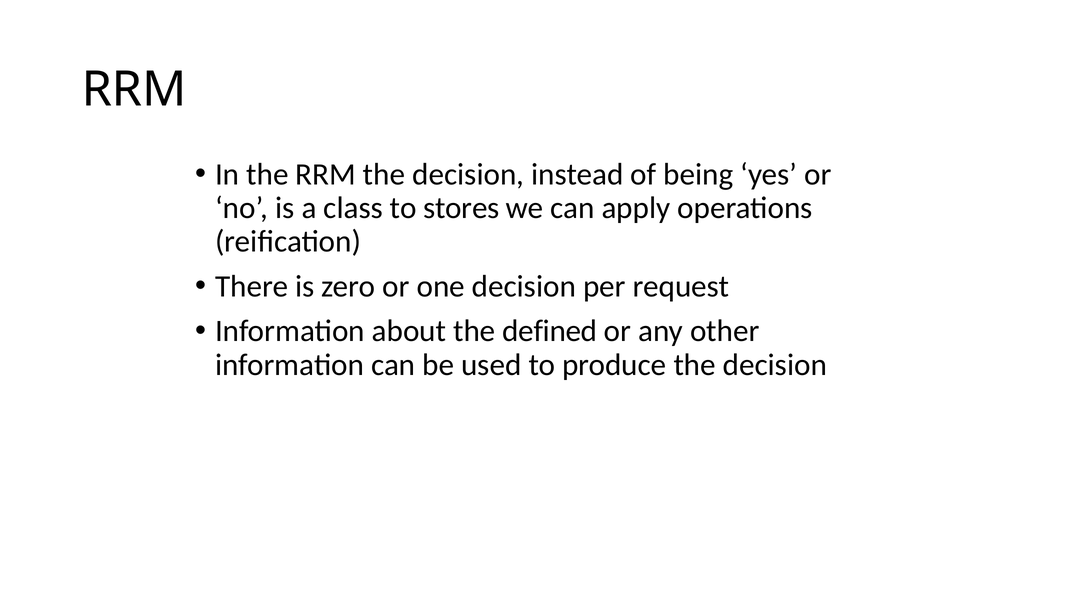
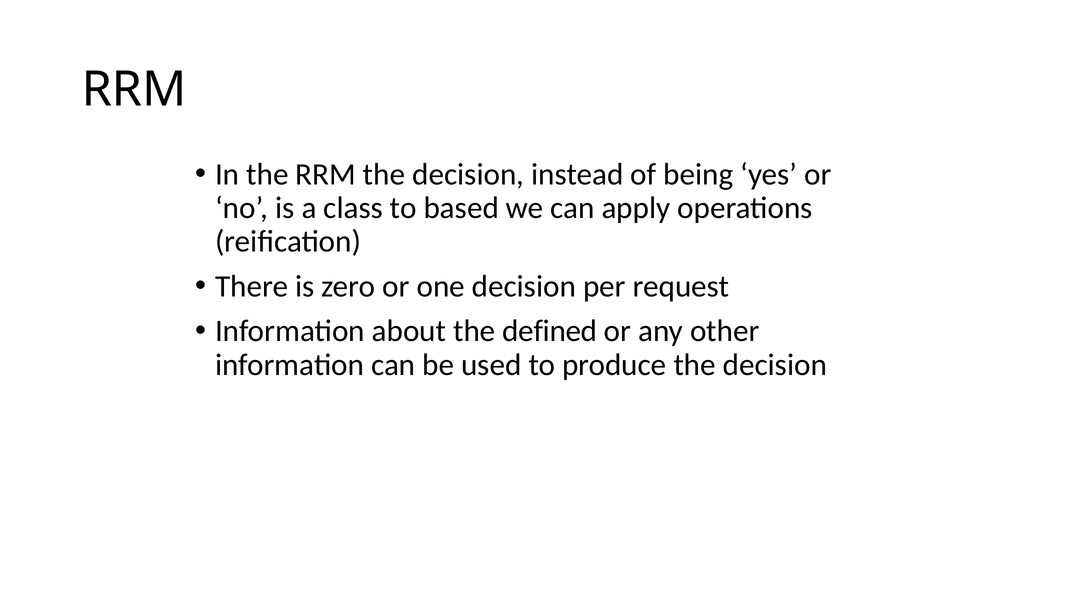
stores: stores -> based (461, 208)
